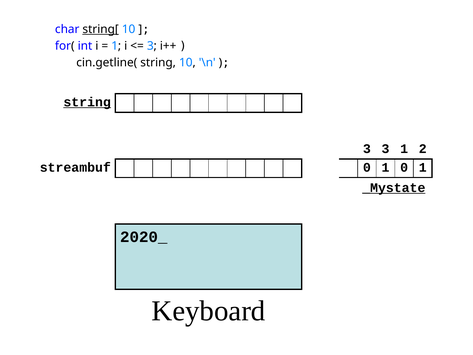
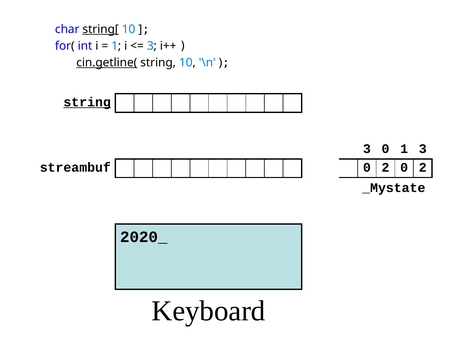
cin.getline( underline: none -> present (107, 62)
3: 3 -> 0 (386, 149)
1 2: 2 -> 3 (423, 149)
1: 1 -> 2 (386, 167)
1: 1 -> 2 (423, 167)
_Mystate underline: present -> none (394, 188)
